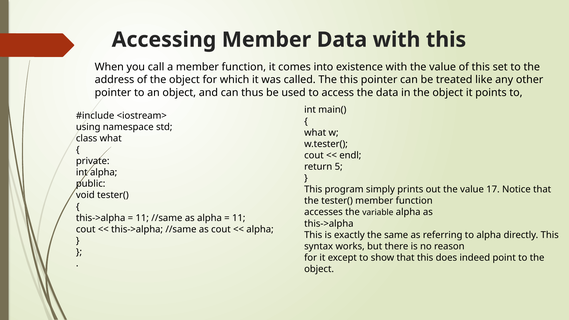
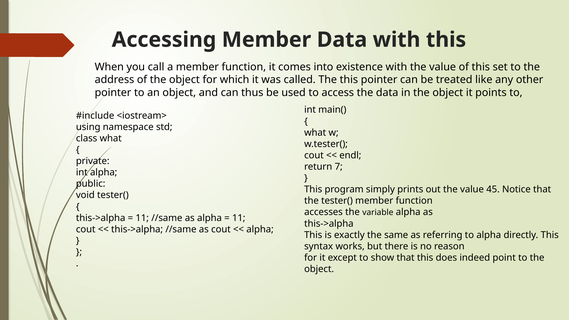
5: 5 -> 7 (339, 167)
17: 17 -> 45 (493, 189)
